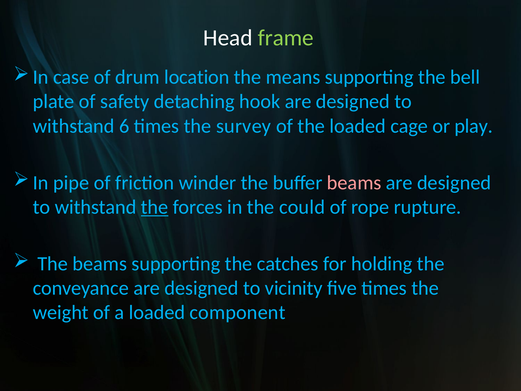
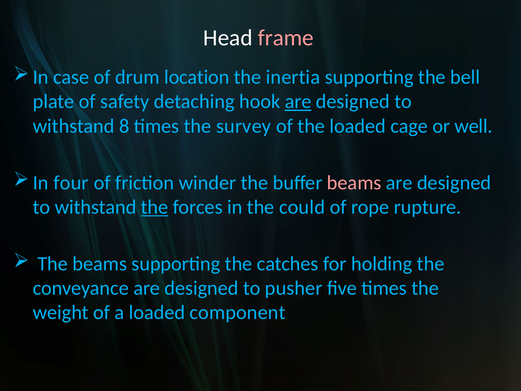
frame colour: light green -> pink (286, 38)
means: means -> inertia (293, 77)
are underline: none -> present (298, 102)
6: 6 -> 8 (124, 126)
play: play -> well (474, 126)
pipe: pipe -> four (71, 183)
vicinity: vicinity -> pusher (294, 288)
